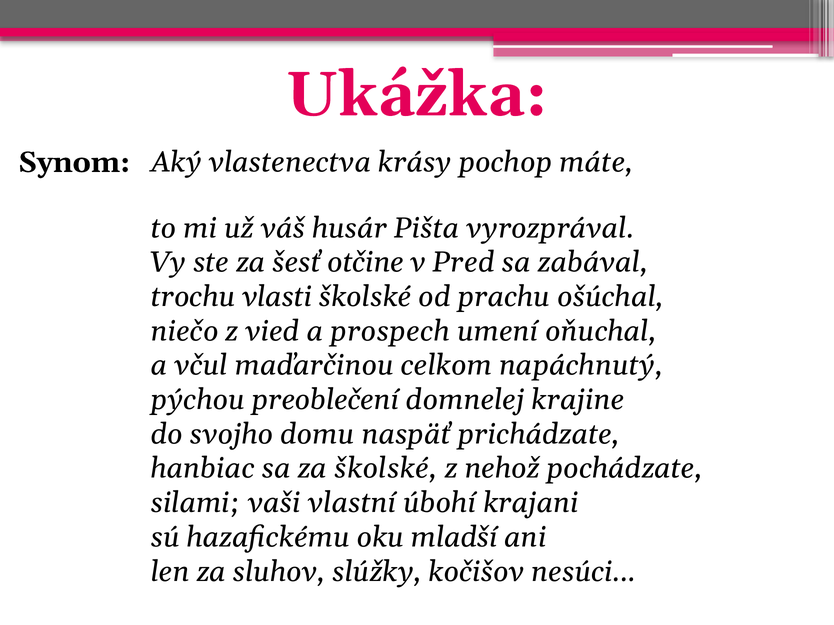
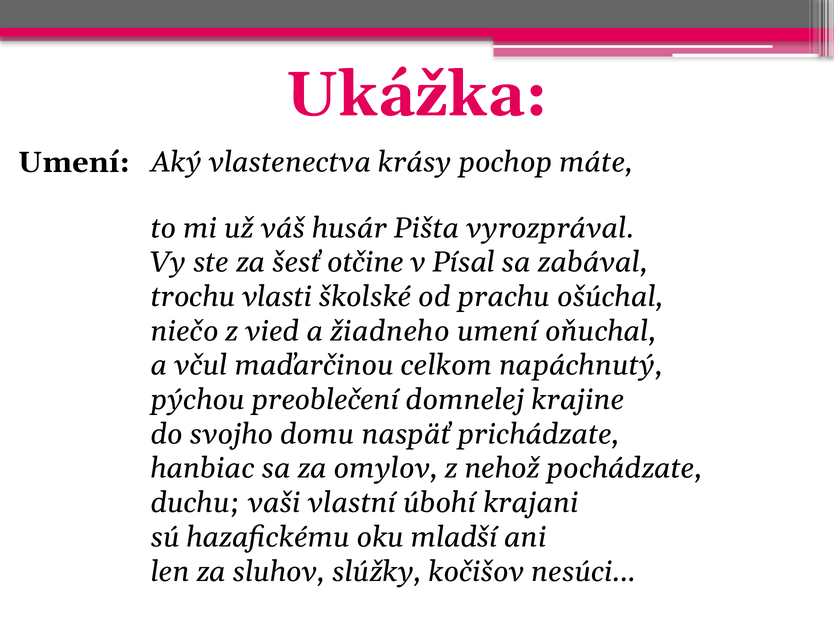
Synom: Synom -> Umení (74, 162)
Pred: Pred -> Písal (464, 263)
prospech: prospech -> žiadneho (390, 331)
za školské: školské -> omylov (386, 469)
silami: silami -> duchu (196, 503)
